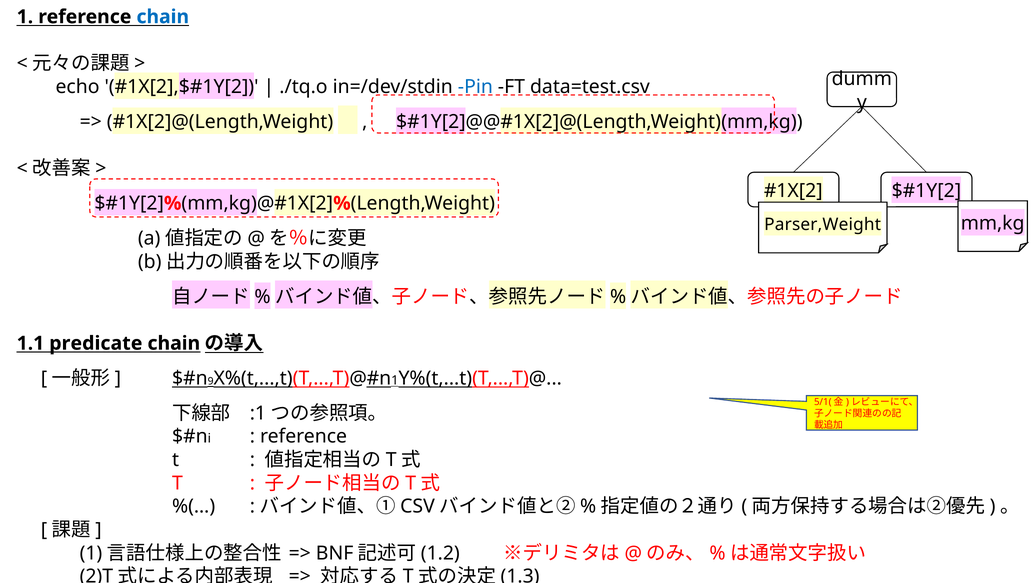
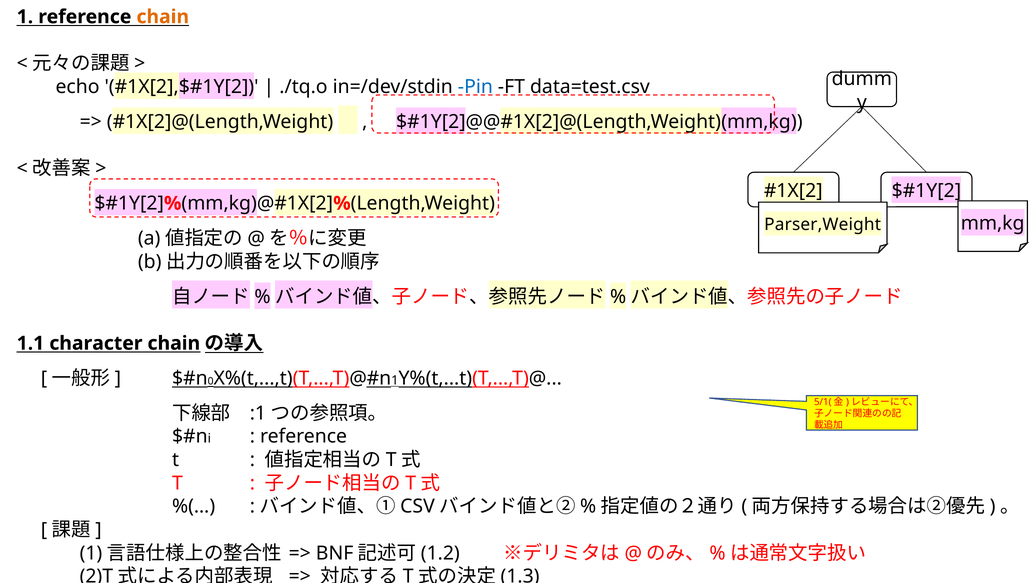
chain colour: blue -> orange (163, 17)
predicate: predicate -> character (96, 343)
9: 9 -> 0 (211, 381)
